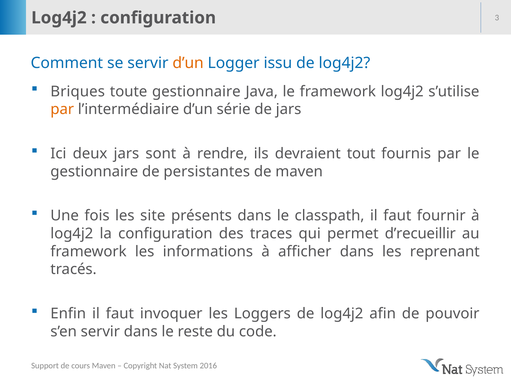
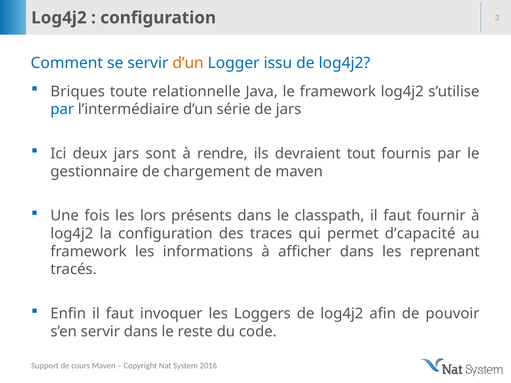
toute gestionnaire: gestionnaire -> relationnelle (196, 91)
par colour: orange -> blue (62, 109)
persistantes: persistantes -> chargement (207, 172)
site: site -> lors (153, 216)
d’recueillir: d’recueillir -> d’capacité (420, 234)
